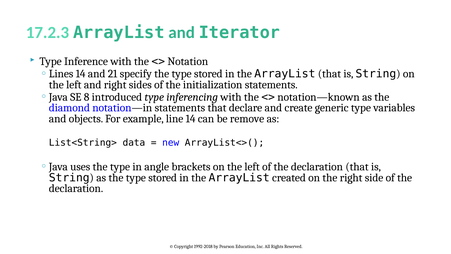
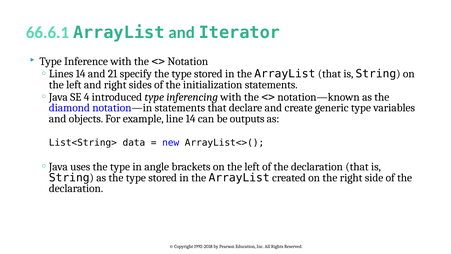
17.2.3: 17.2.3 -> 66.6.1 (48, 32)
8: 8 -> 4 (87, 97)
remove: remove -> outputs (247, 119)
